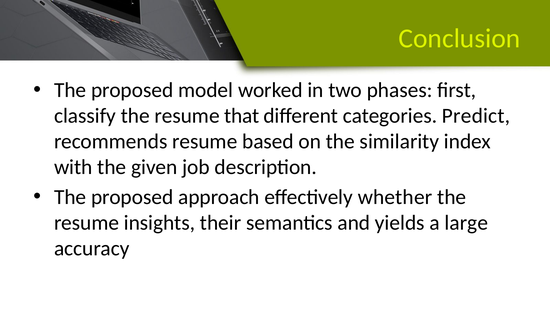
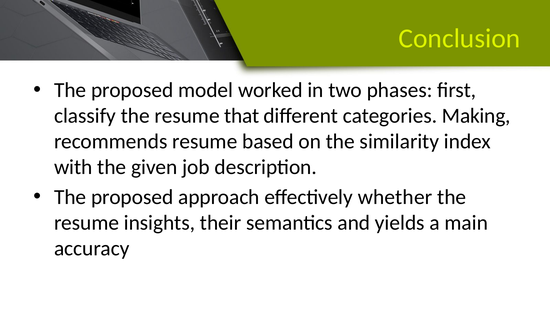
Predict: Predict -> Making (476, 116)
large: large -> main (466, 223)
